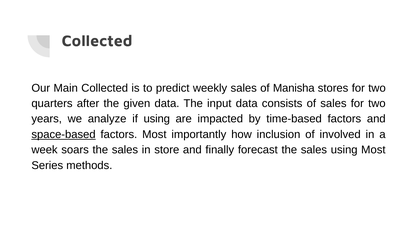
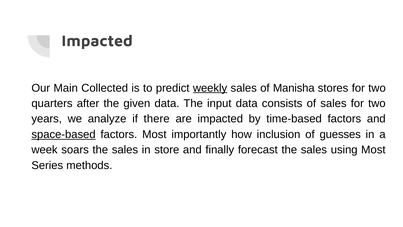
Collected: Collected -> Impacted (97, 41)
weekly underline: none -> present (210, 88)
if using: using -> there (157, 119)
involved: involved -> guesses (340, 134)
